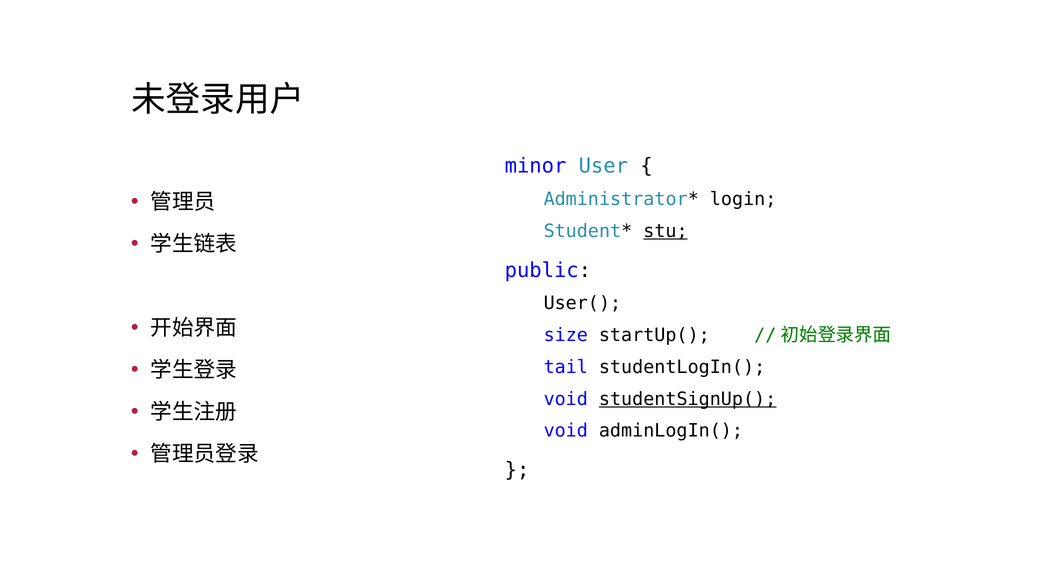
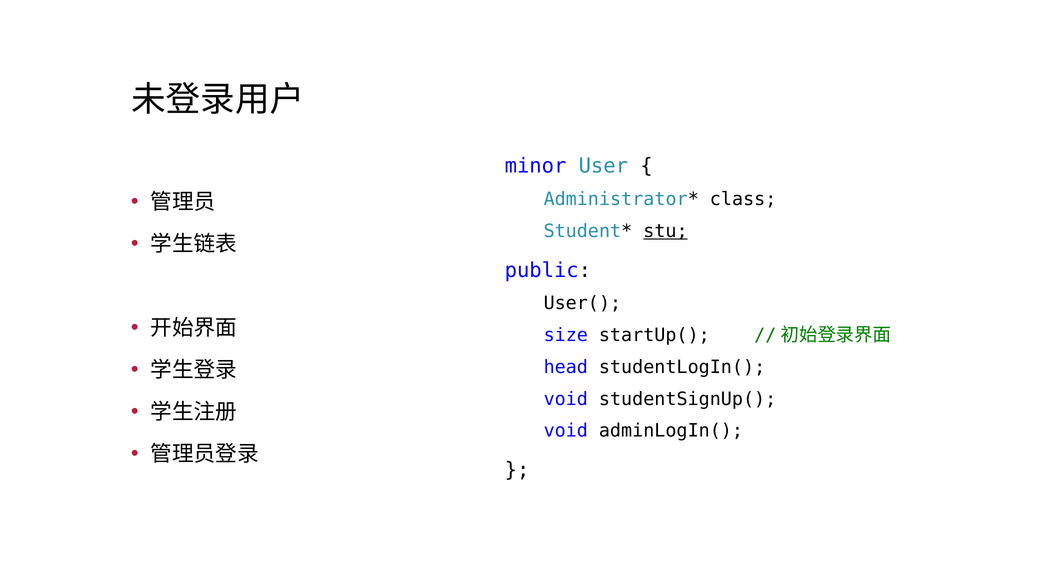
login: login -> class (743, 199)
tail: tail -> head (566, 367)
studentSignUp( underline: present -> none (688, 399)
